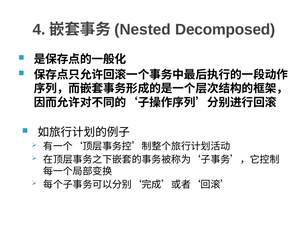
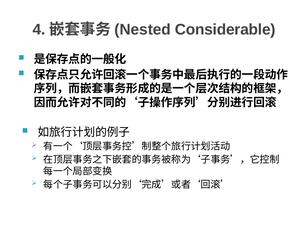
Decomposed: Decomposed -> Considerable (225, 30)
